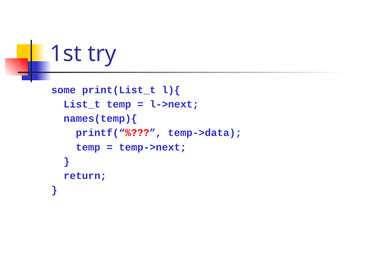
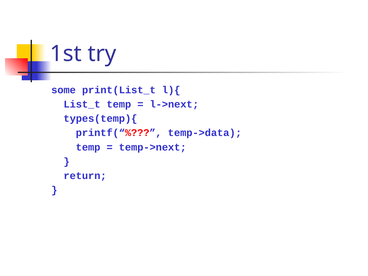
names(temp){: names(temp){ -> types(temp){ (100, 119)
